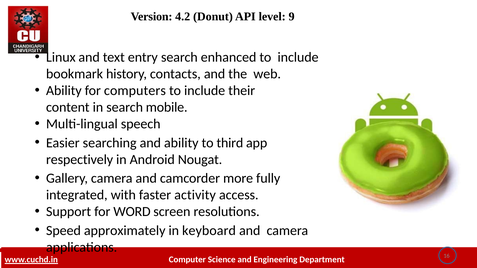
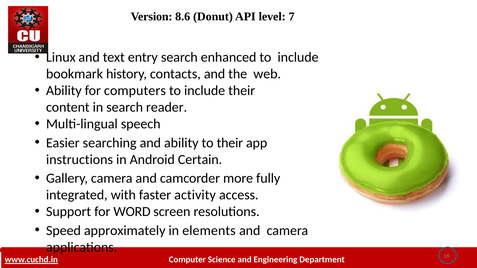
4.2: 4.2 -> 8.6 (183, 17)
9: 9 -> 7 (292, 17)
mobile: mobile -> reader (167, 107)
to third: third -> their (230, 143)
respectively: respectively -> instructions (80, 160)
Nougat: Nougat -> Certain (200, 160)
keyboard: keyboard -> elements (209, 231)
